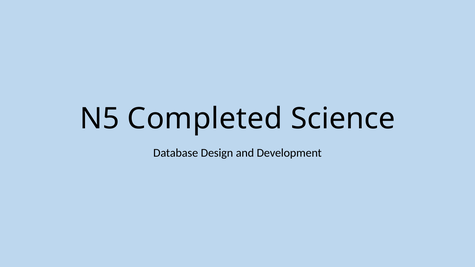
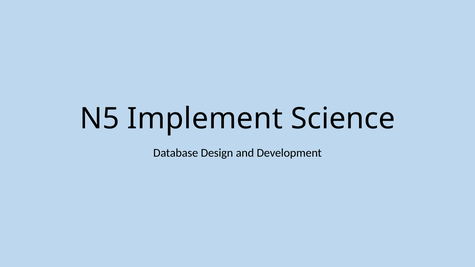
Completed: Completed -> Implement (205, 119)
